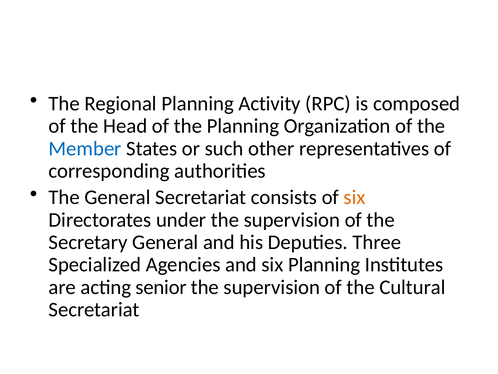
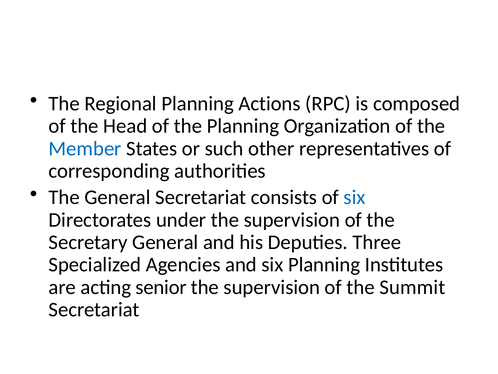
Activity: Activity -> Actions (270, 104)
six colour: orange -> blue (355, 197)
Cultural: Cultural -> Summit (412, 287)
